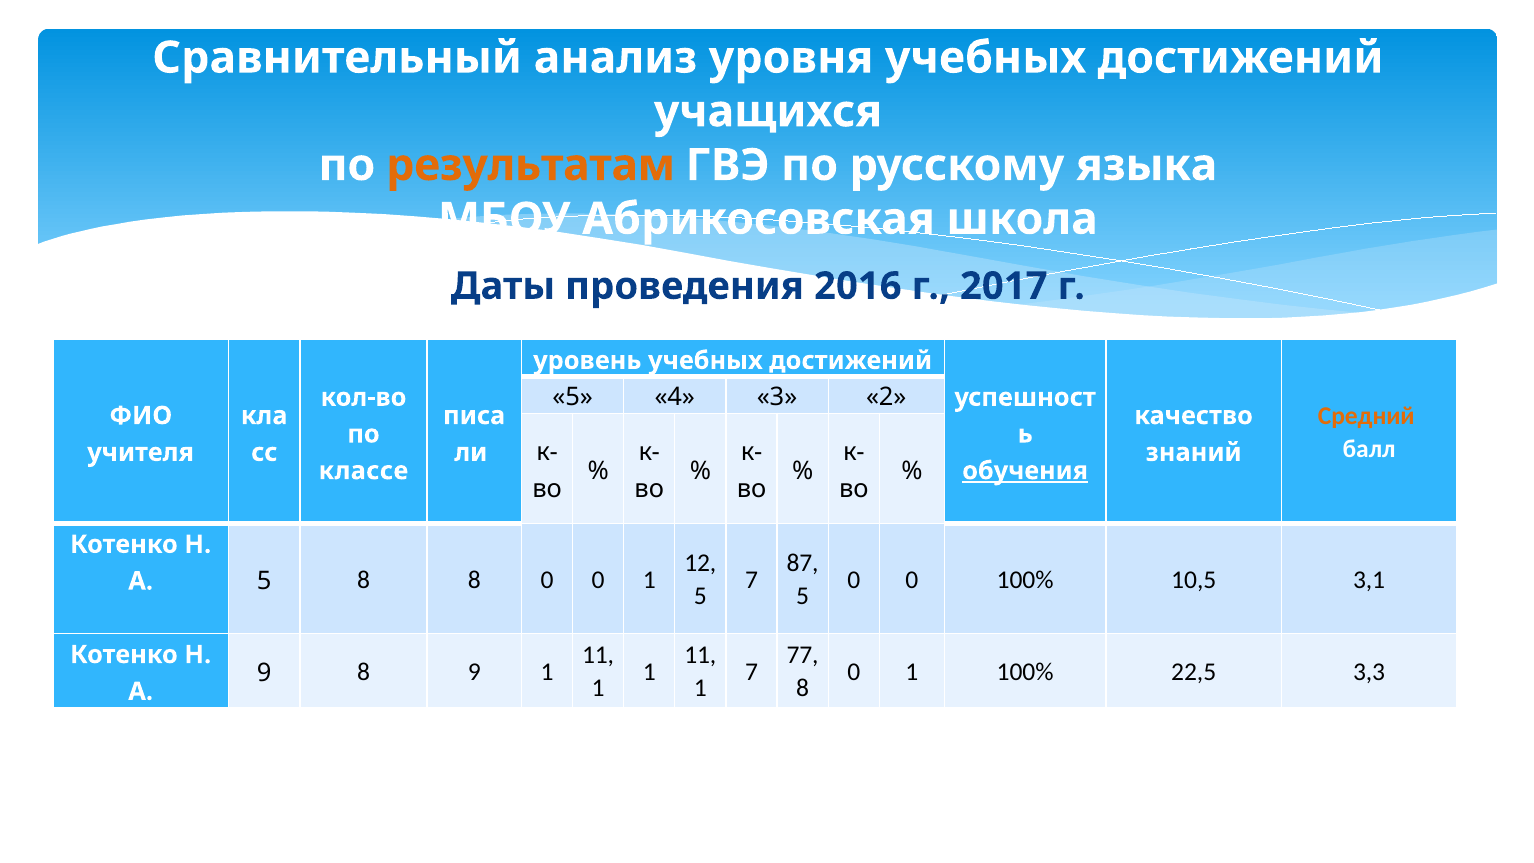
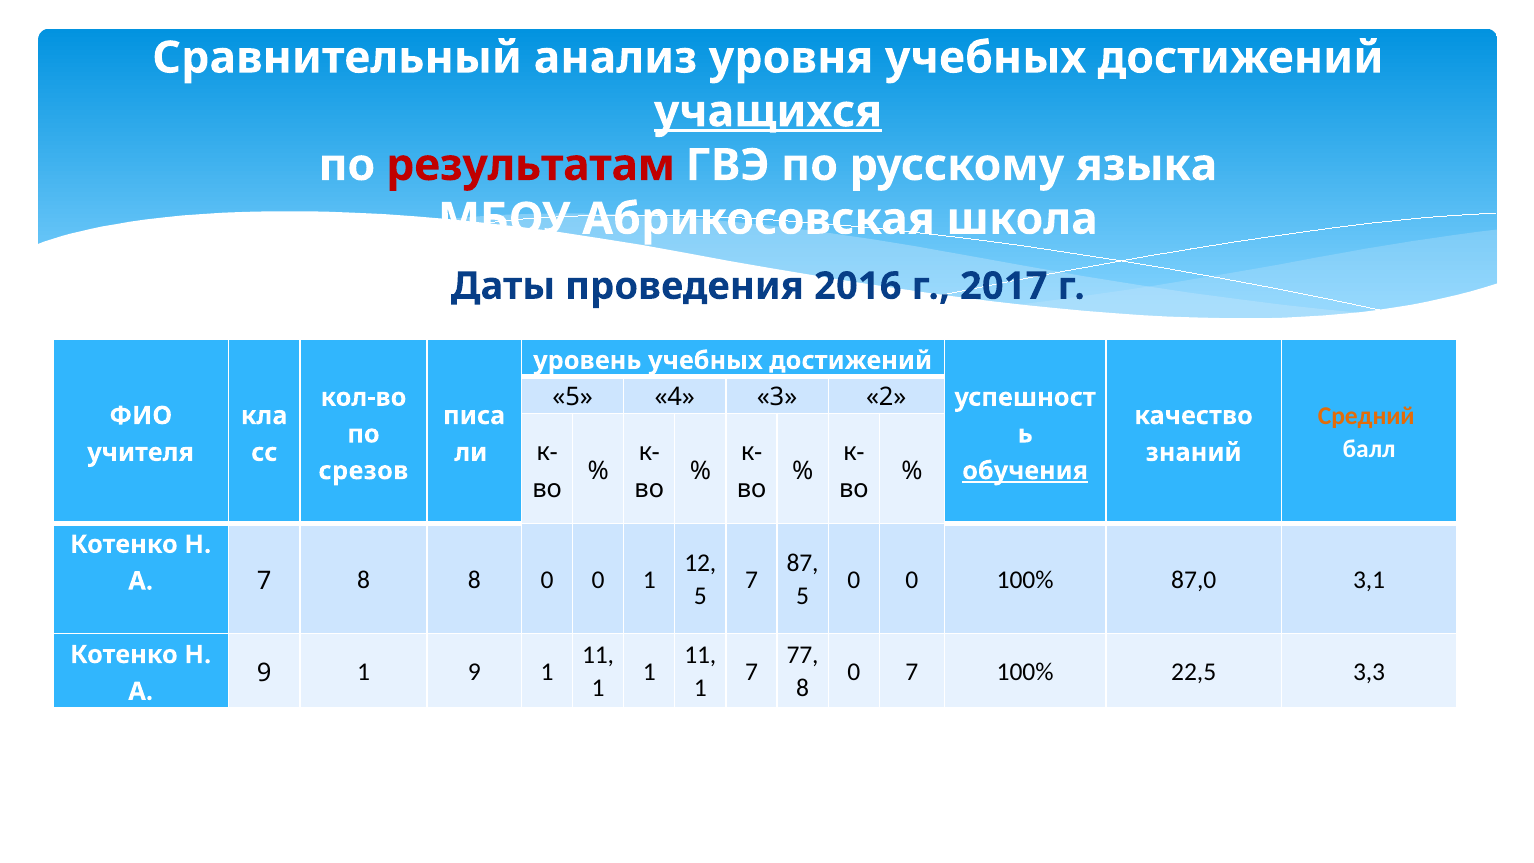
учащихся underline: none -> present (768, 112)
результатам colour: orange -> red (531, 165)
классе: классе -> срезов (363, 471)
10,5: 10,5 -> 87,0 (1194, 580)
А 5: 5 -> 7 (264, 581)
1: 1 -> 7 (912, 672)
8: 8 -> 1 (364, 672)
